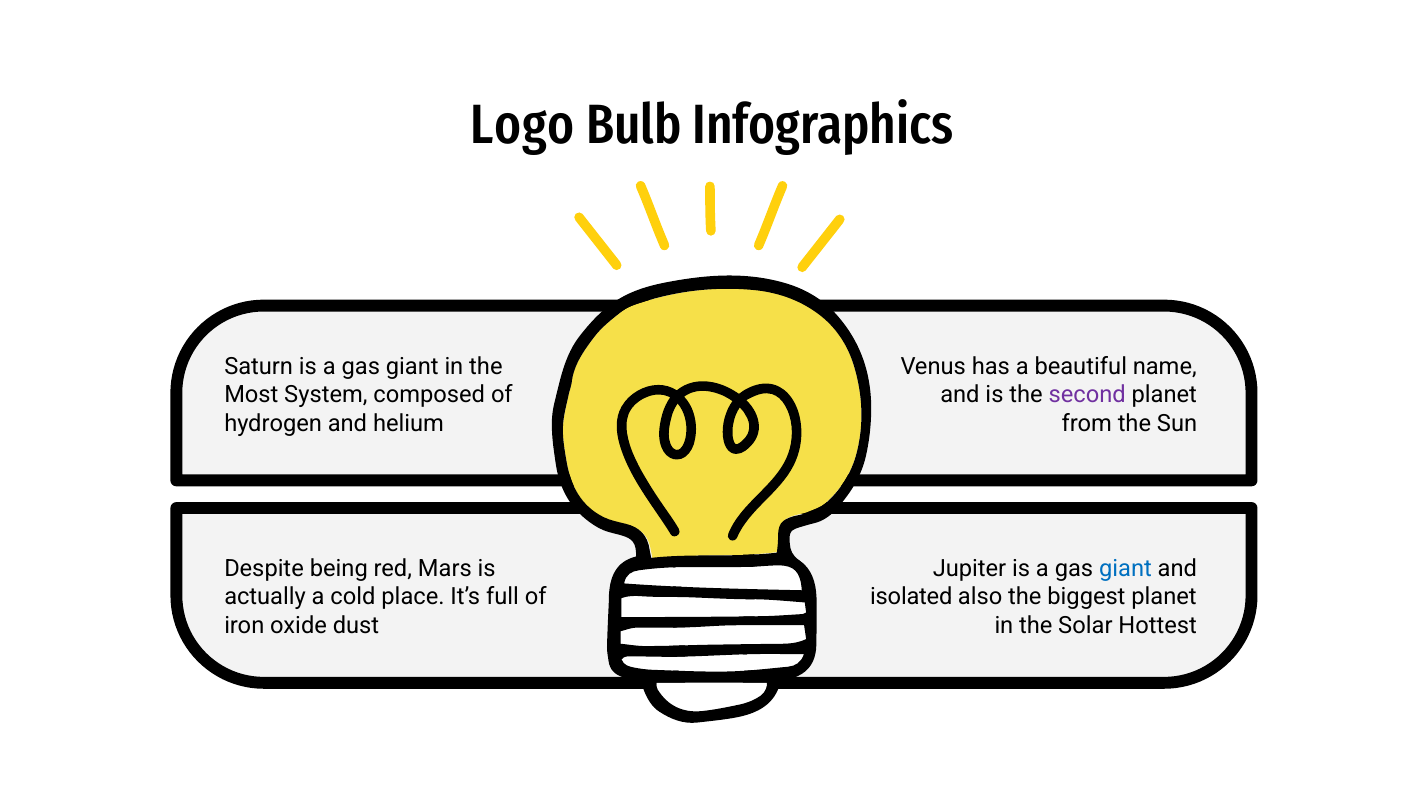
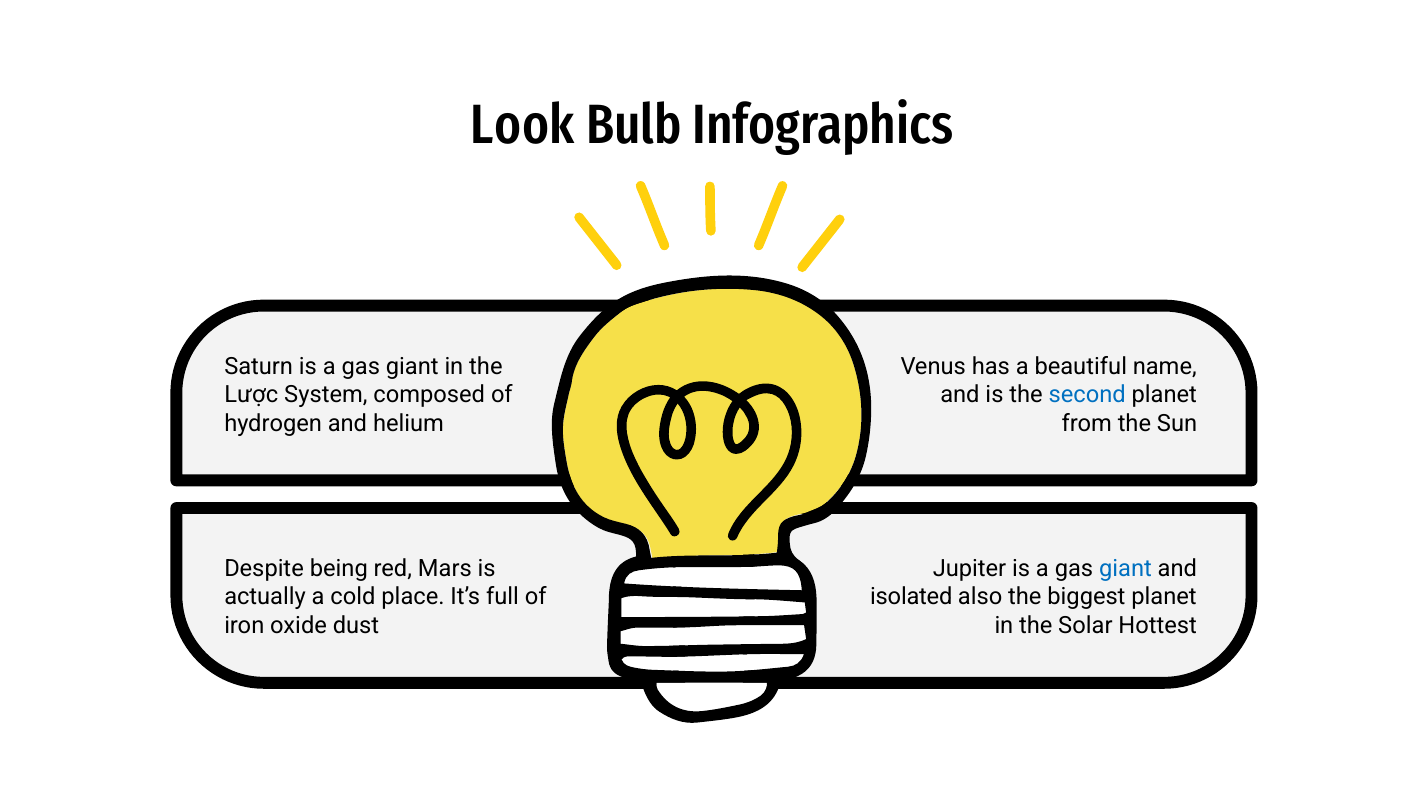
Logo: Logo -> Look (523, 125)
Most: Most -> Lược (251, 395)
second colour: purple -> blue (1087, 395)
